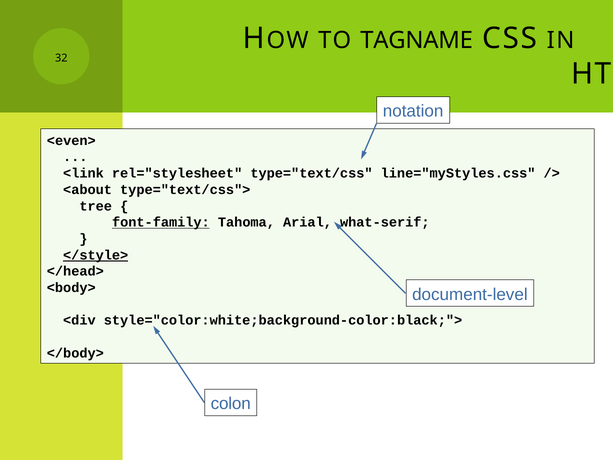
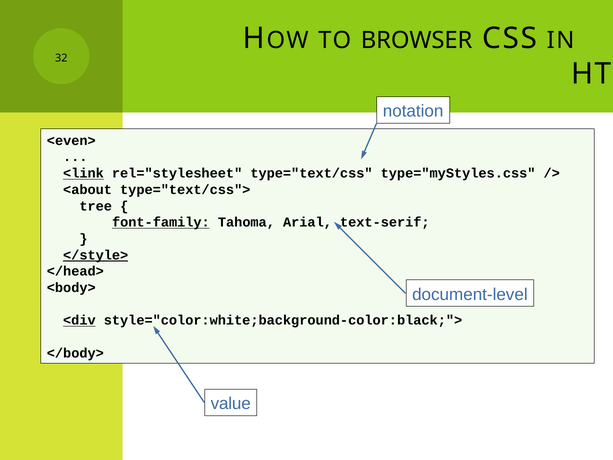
TAGNAME: TAGNAME -> BROWSER (417, 40)
<link underline: none -> present (83, 173)
line="myStyles.css: line="myStyles.css -> type="myStyles.css (458, 173)
what-serif: what-serif -> text-serif (385, 222)
<div underline: none -> present (79, 320)
colon: colon -> value (231, 403)
